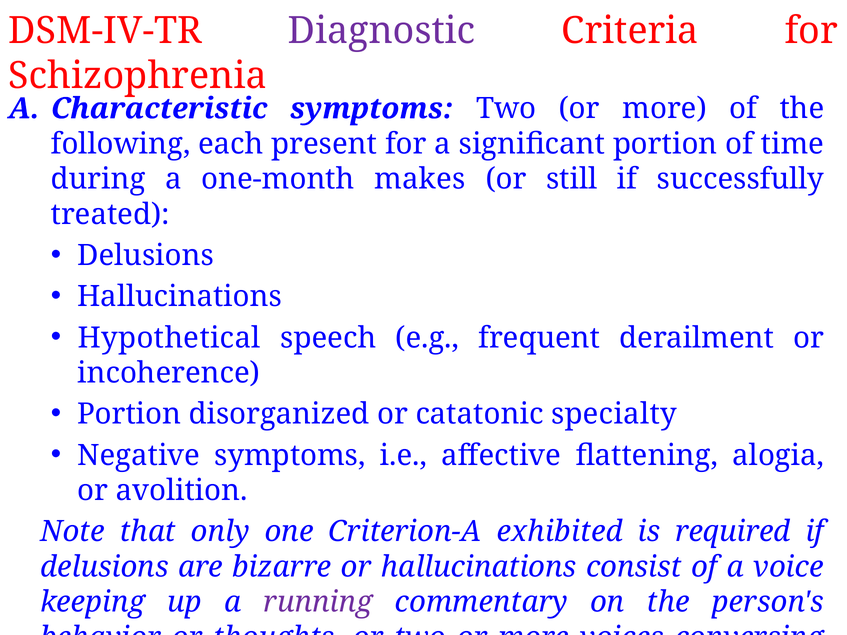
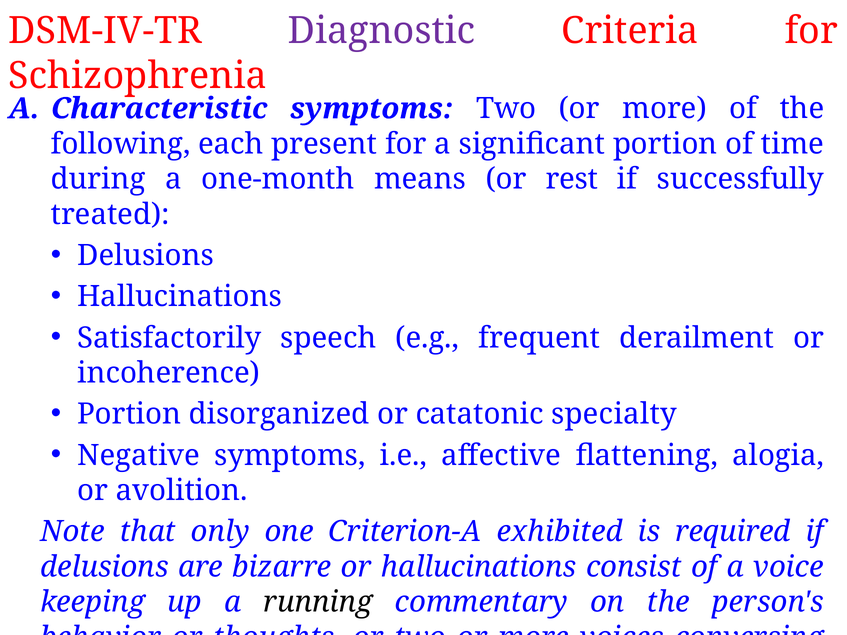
makes: makes -> means (420, 179)
still: still -> rest (572, 179)
Hypothetical: Hypothetical -> Satisfactorily (169, 338)
running colour: purple -> black (318, 603)
